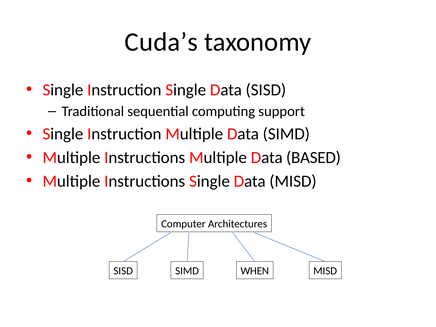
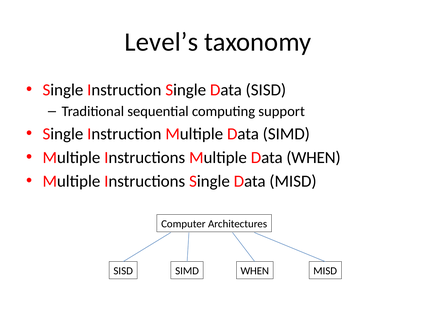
Cuda’s: Cuda’s -> Level’s (161, 42)
Data BASED: BASED -> WHEN (314, 158)
